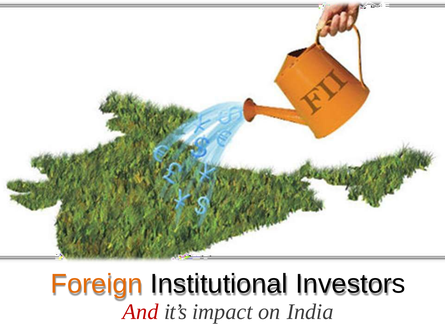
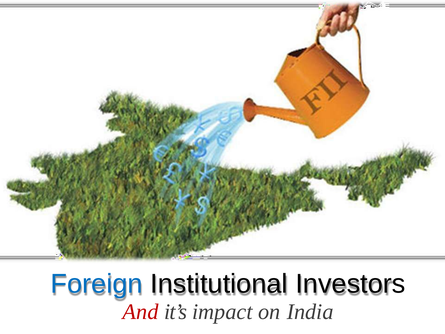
Foreign colour: orange -> blue (97, 284)
